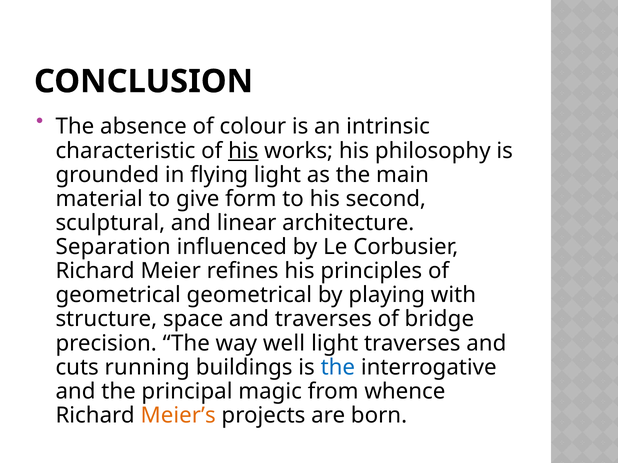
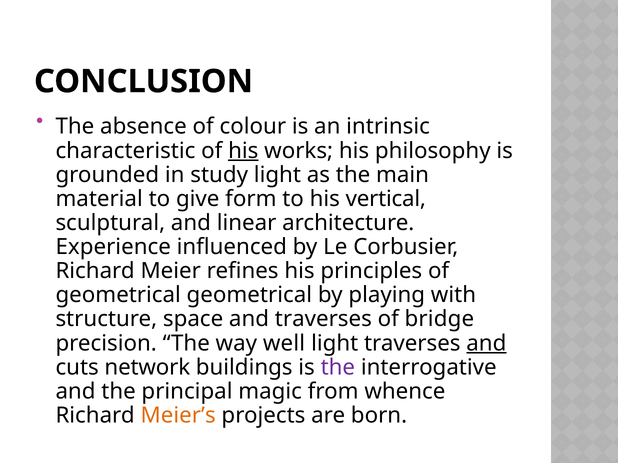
flying: flying -> study (219, 175)
second: second -> vertical (386, 199)
Separation: Separation -> Experience (113, 247)
and underline: none -> present (486, 344)
running: running -> network (147, 368)
the colour: blue -> purple (338, 368)
